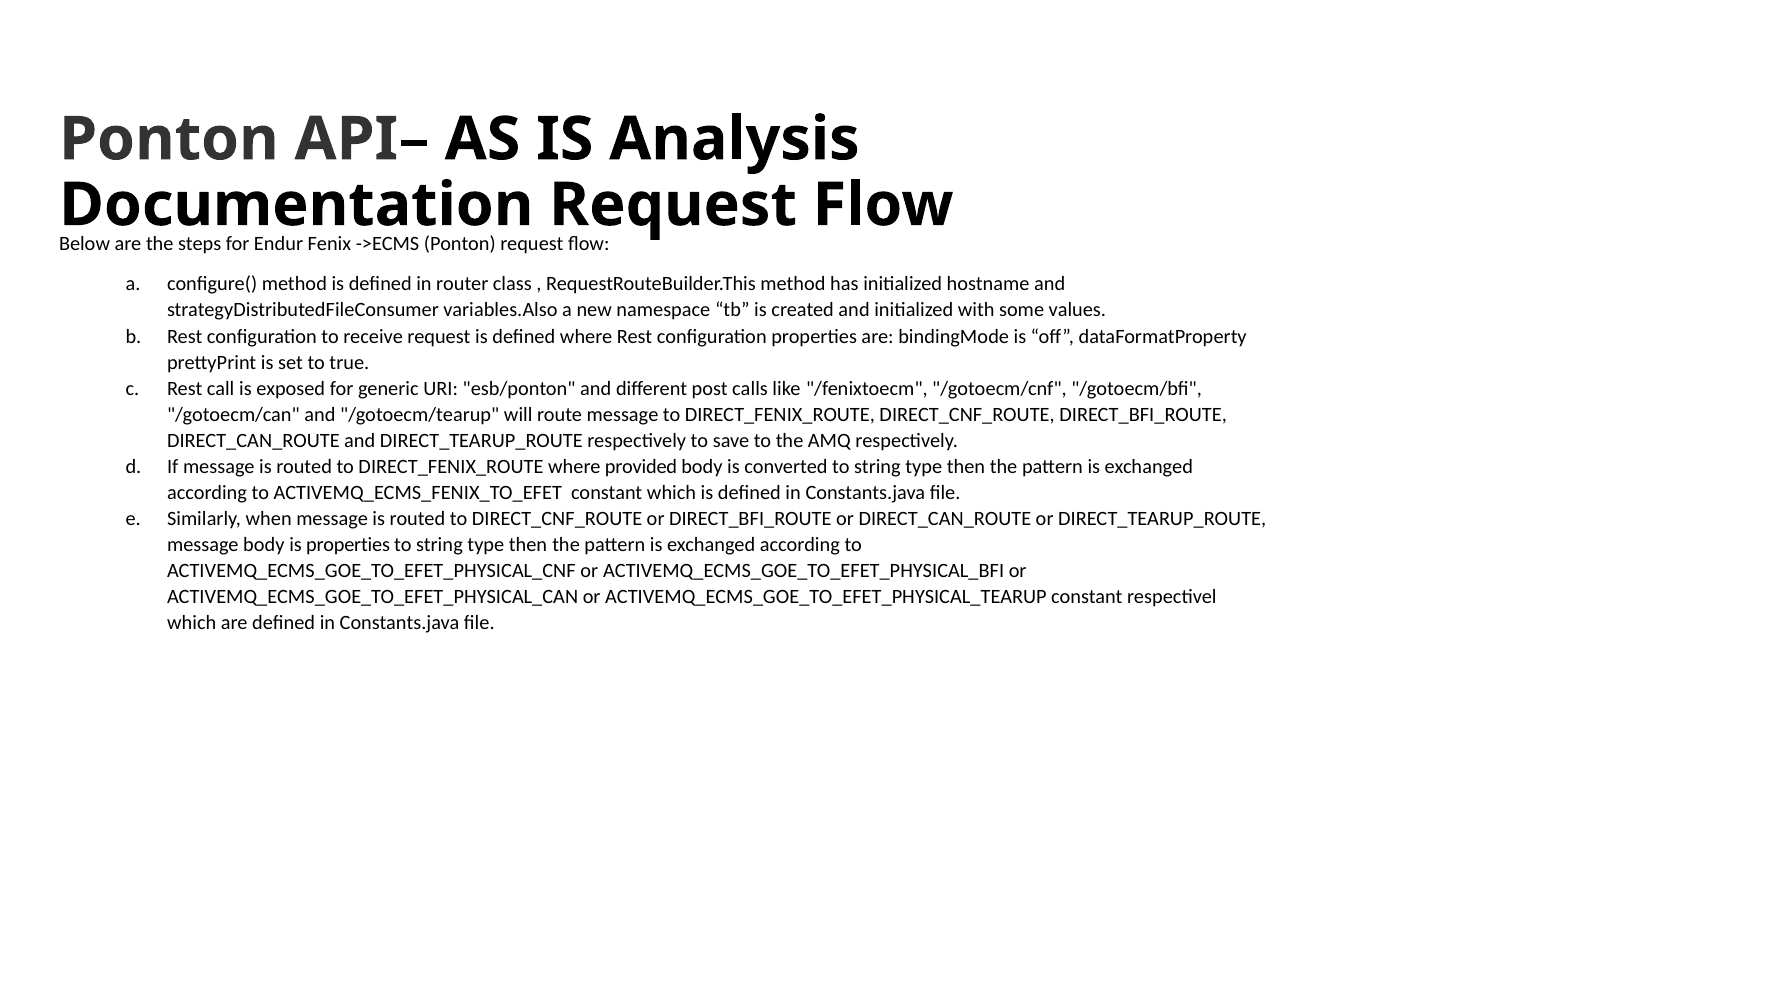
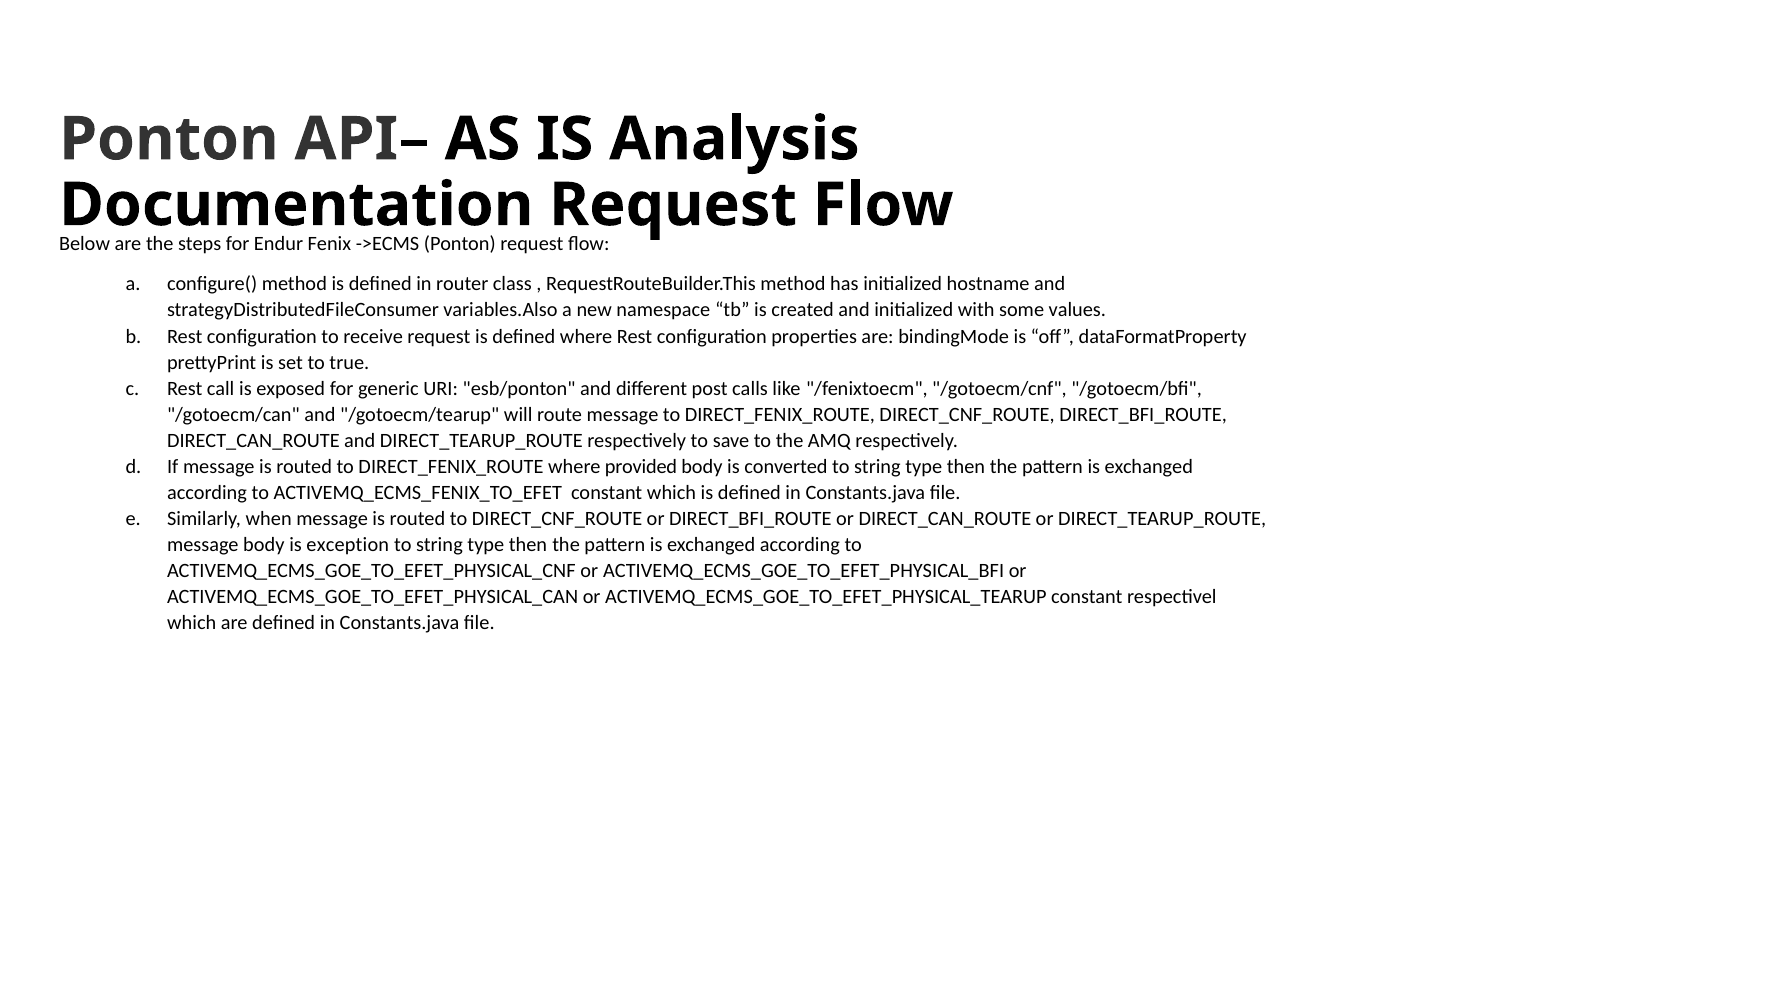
is properties: properties -> exception (348, 545)
